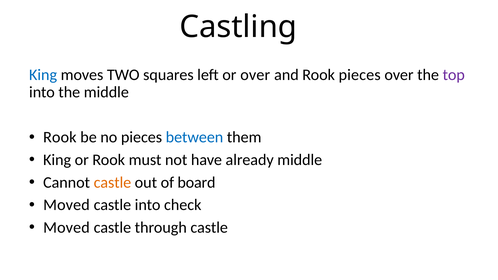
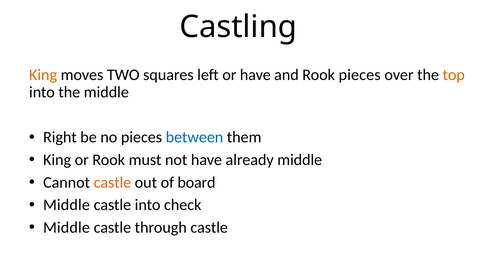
King colour: blue -> orange (43, 75)
or over: over -> have (255, 75)
top colour: purple -> orange (454, 75)
Rook: Rook -> Right (60, 137)
Moved: Moved -> Middle (66, 205)
Moved: Moved -> Middle (66, 228)
